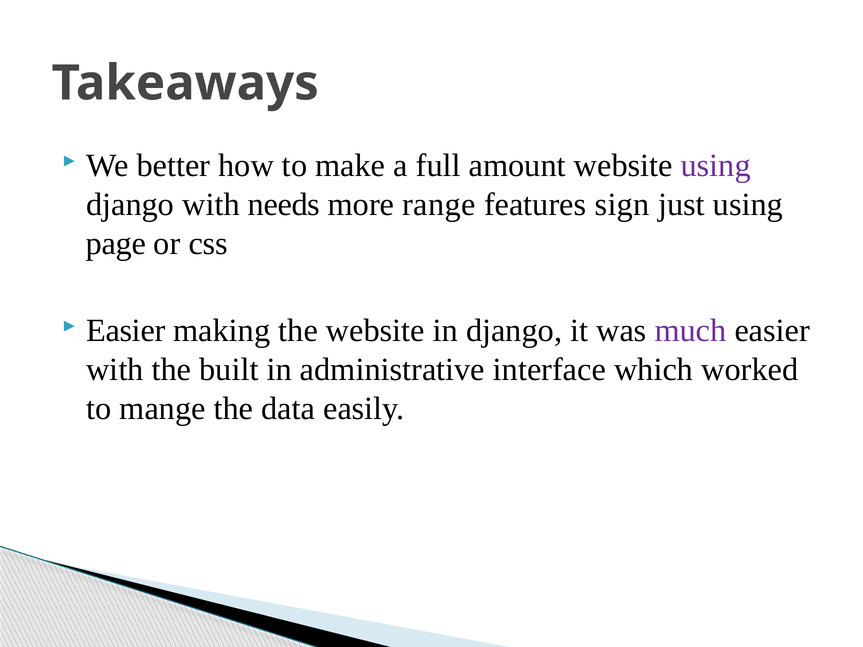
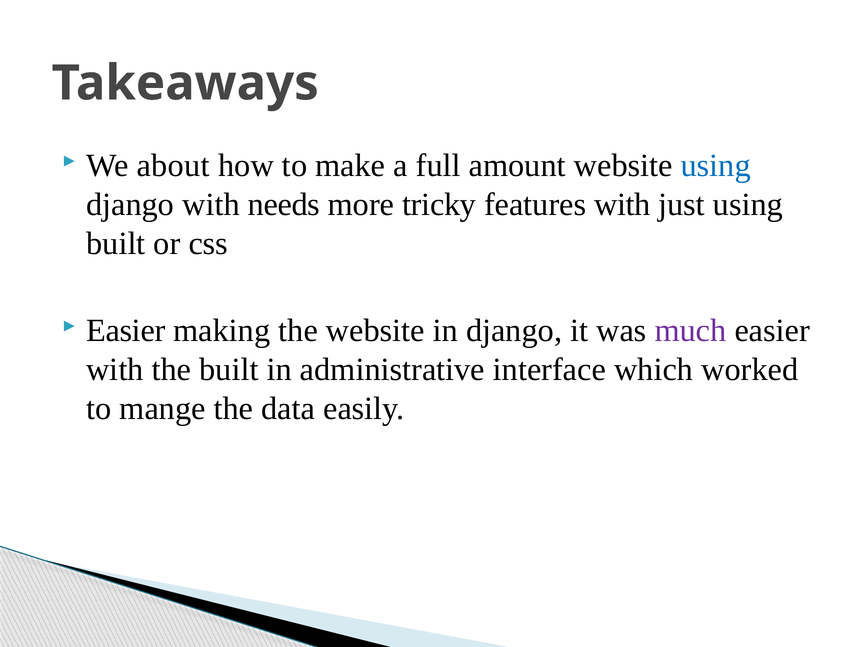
better: better -> about (173, 166)
using colour: purple -> blue (716, 166)
range: range -> tricky (439, 205)
features sign: sign -> with (622, 205)
page: page -> built (116, 243)
